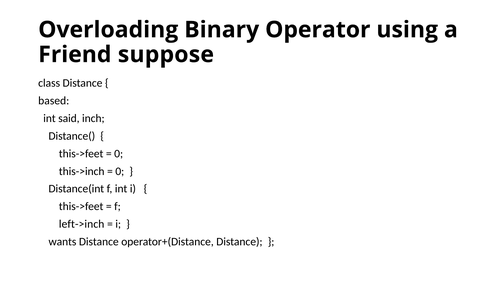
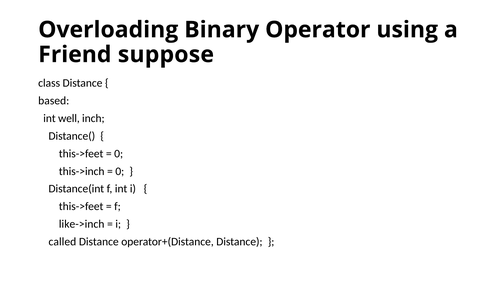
said: said -> well (69, 118)
left->inch: left->inch -> like->inch (82, 224)
wants: wants -> called (62, 242)
